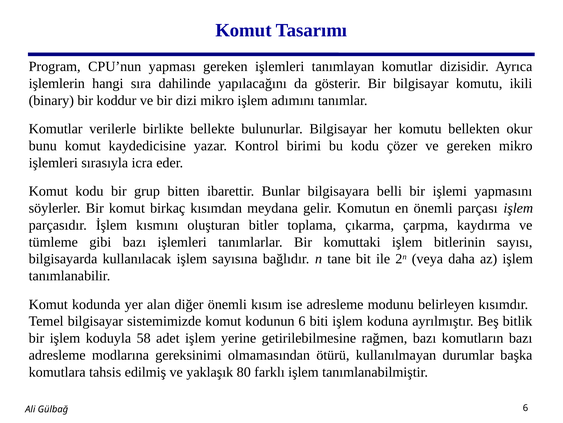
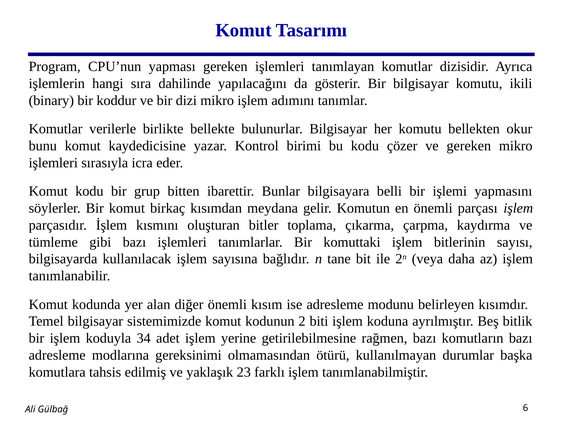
kodunun 6: 6 -> 2 (302, 321)
58: 58 -> 34 (144, 338)
80: 80 -> 23 (244, 371)
